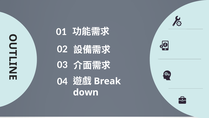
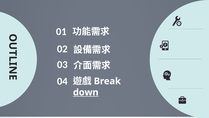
down underline: none -> present (86, 92)
